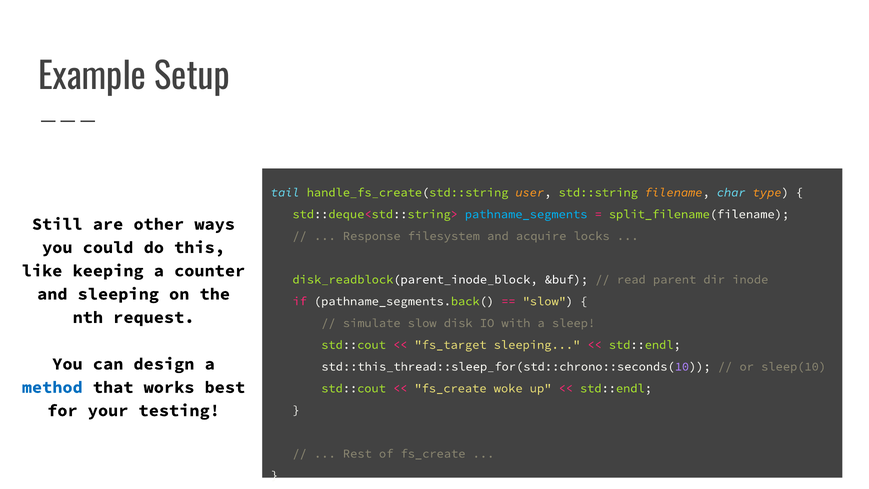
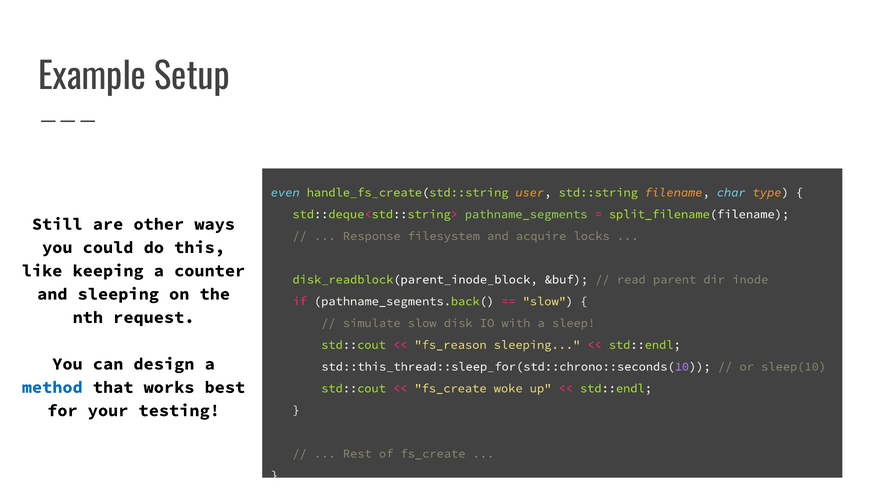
tail: tail -> even (285, 192)
pathname_segments colour: light blue -> light green (526, 214)
fs_target: fs_target -> fs_reason (451, 345)
